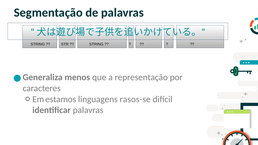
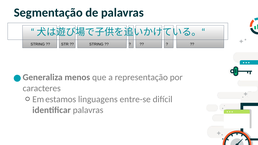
rasos-se: rasos-se -> entre-se (135, 99)
